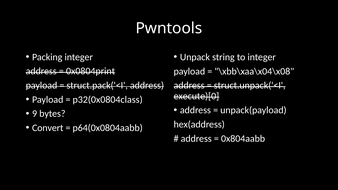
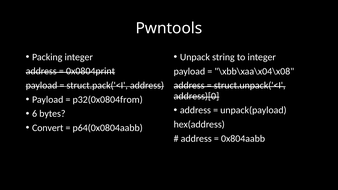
execute)[0: execute)[0 -> address)[0 (196, 96)
p32(0x0804class: p32(0x0804class -> p32(0x0804from (108, 100)
9: 9 -> 6 (35, 114)
